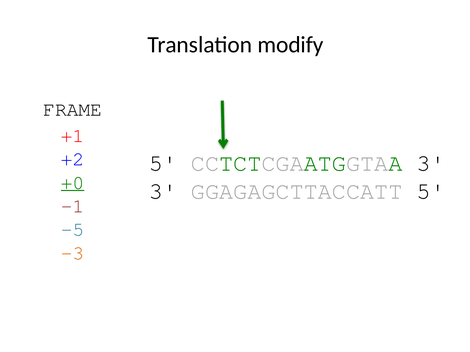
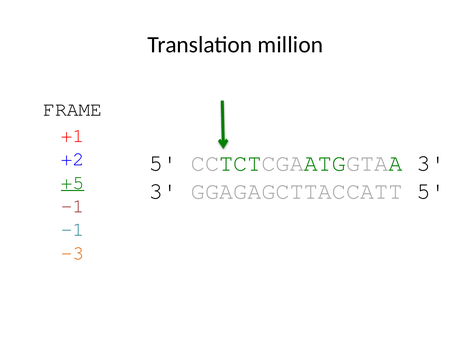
modify: modify -> million (290, 45)
+0: +0 -> +5 (73, 183)
-5: -5 -> -1 (73, 230)
